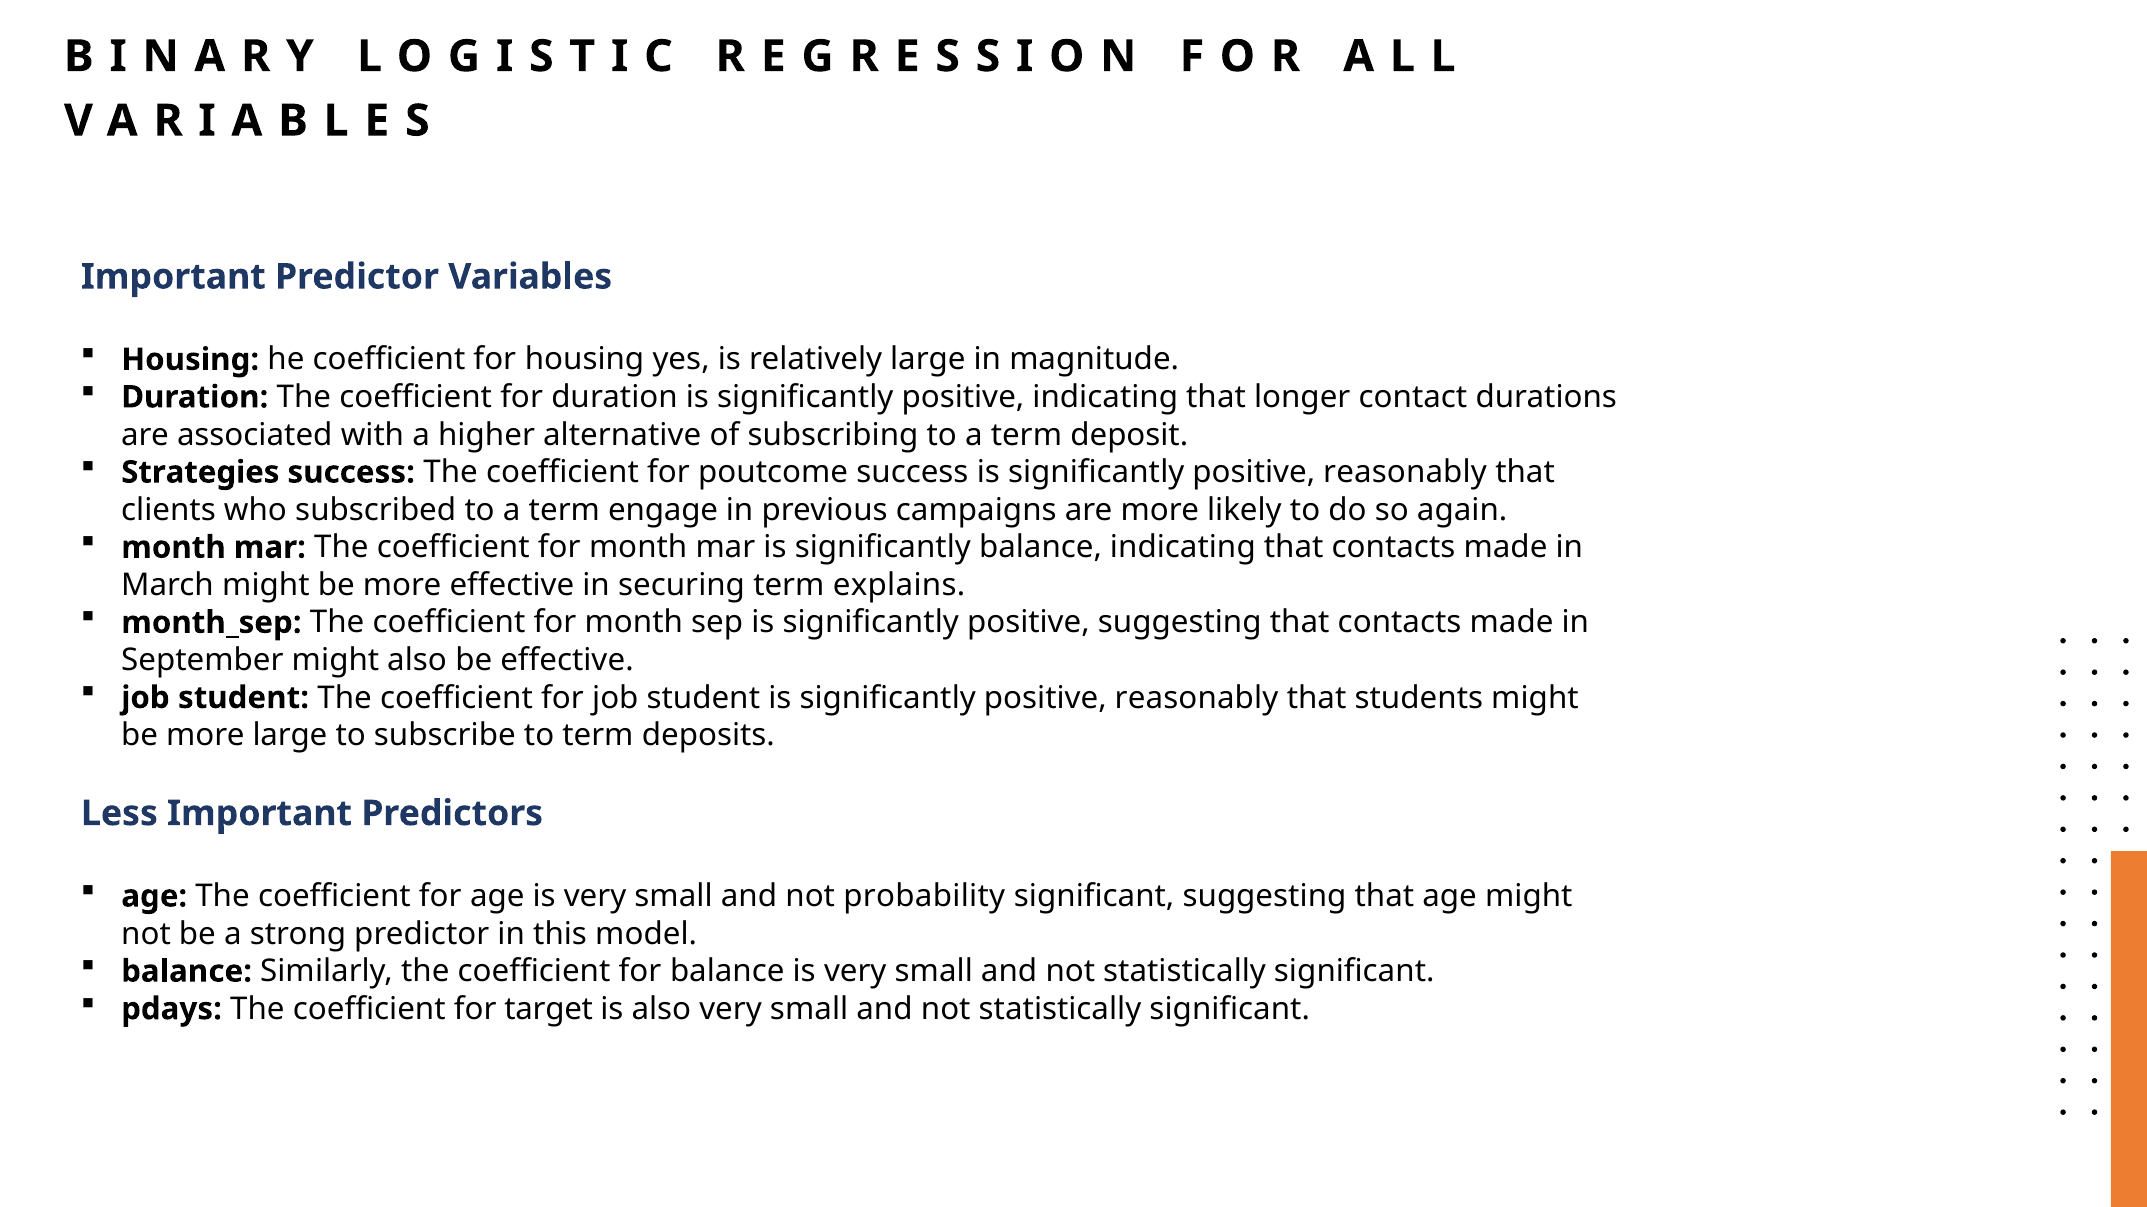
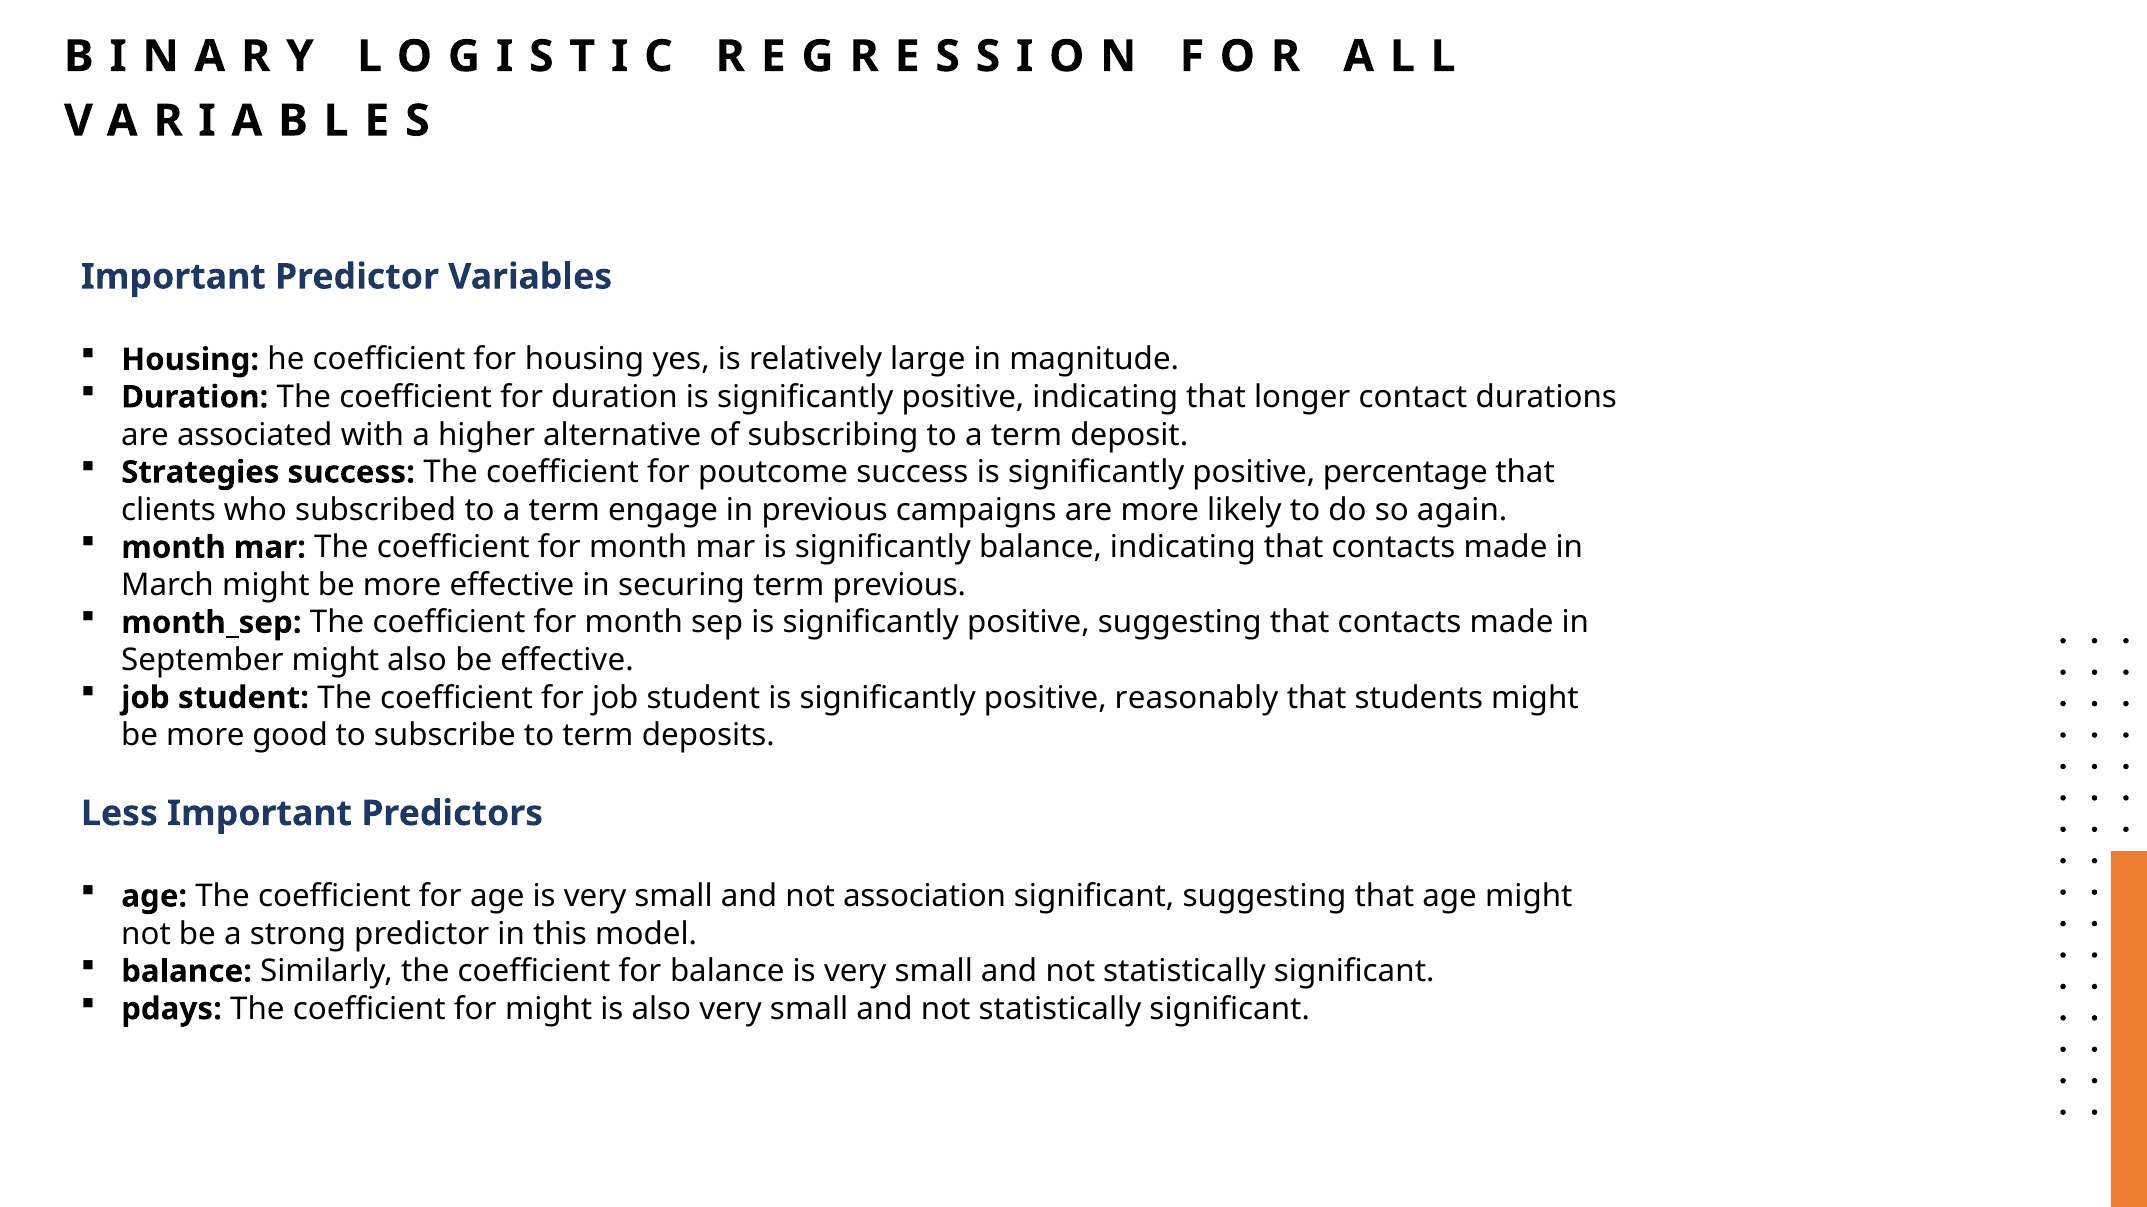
reasonably: reasonably -> percentage (1405, 473)
term explains: explains -> previous (899, 585)
more large: large -> good (290, 736)
probability: probability -> association (924, 897)
for target: target -> might (549, 1010)
